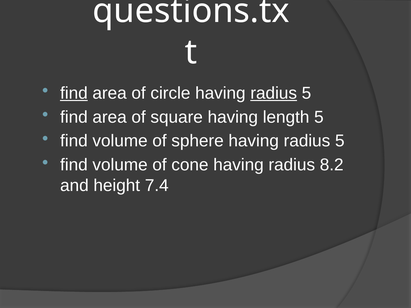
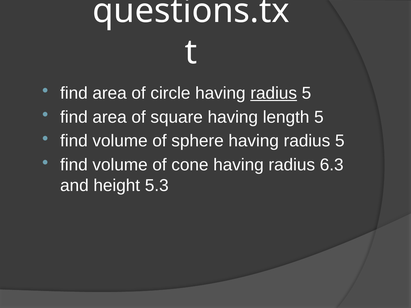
find underline: present -> none (74, 93)
8.2: 8.2 -> 6.3 (332, 165)
7.4: 7.4 -> 5.3 (157, 186)
